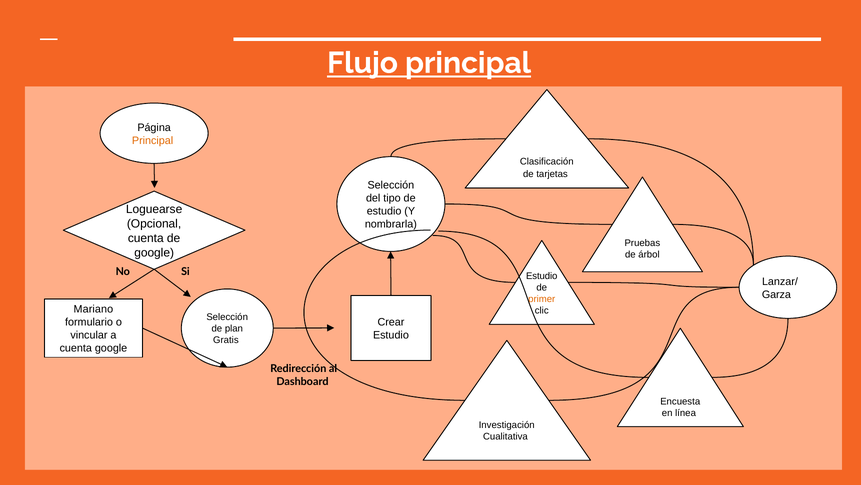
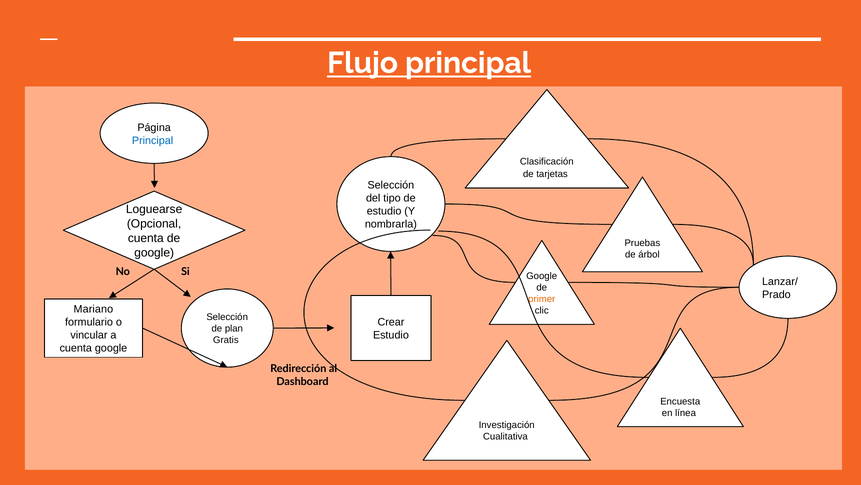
Principal colour: orange -> blue (153, 140)
Estudio: Estudio -> Google (542, 276)
Garza: Garza -> Prado (776, 294)
